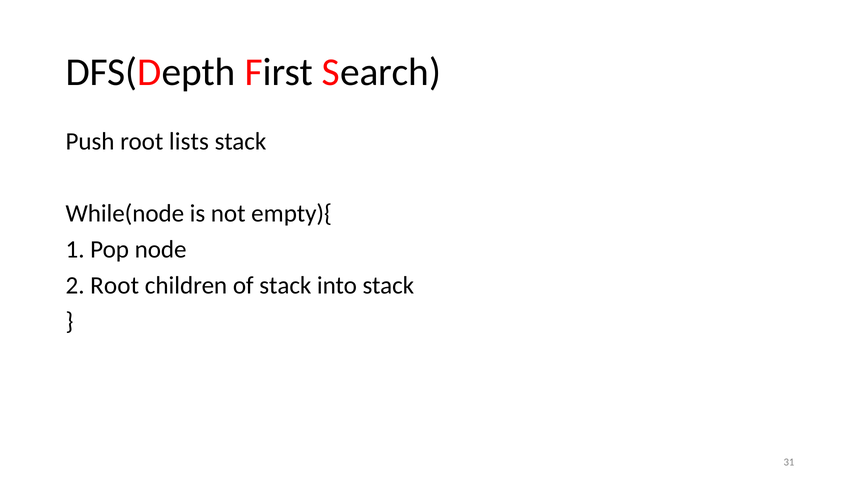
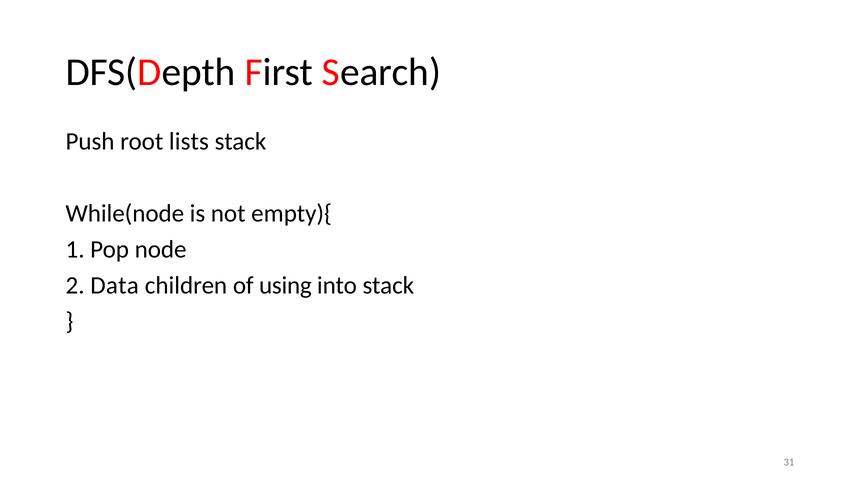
2 Root: Root -> Data (115, 285)
of stack: stack -> using (285, 285)
